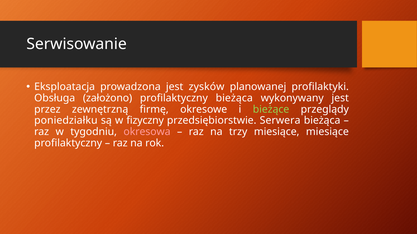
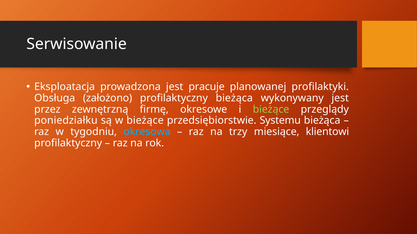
zysków: zysków -> pracuje (207, 87)
w fizyczny: fizyczny -> bieżące (145, 121)
Serwera: Serwera -> Systemu (280, 121)
okresowa colour: pink -> light blue (147, 132)
miesiące miesiące: miesiące -> klientowi (327, 132)
